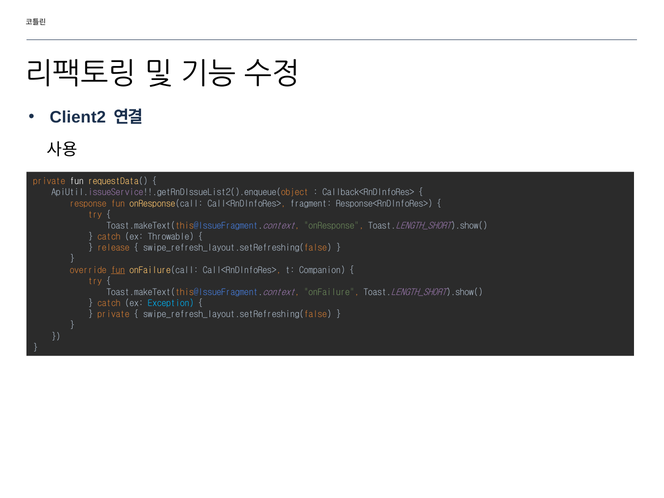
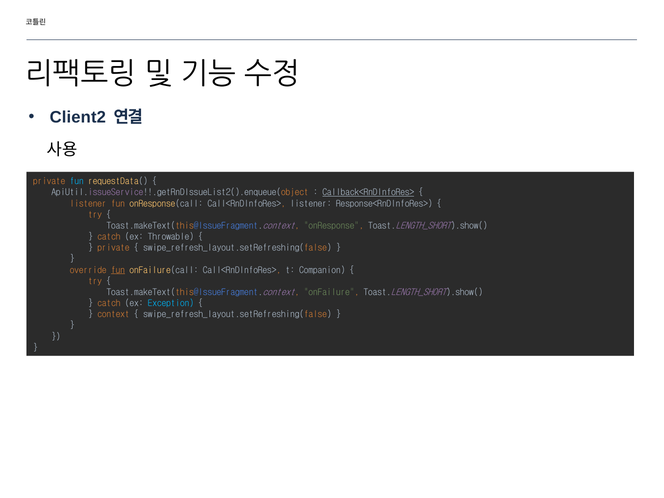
fun colour: white -> light blue (77, 181)
Callback<RnDInfoRes> underline: none -> present (368, 192)
response: response -> listener (88, 203)
Call<RnDInfoRes> fragment: fragment -> listener (311, 203)
release: release -> private (113, 248)
private: private -> context (113, 314)
